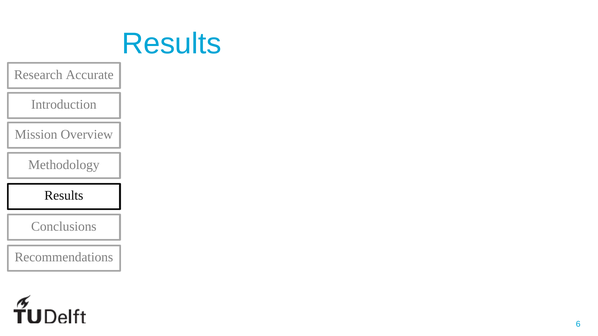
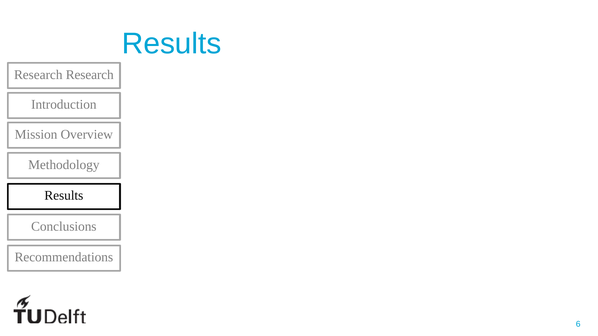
Research Accurate: Accurate -> Research (90, 75)
